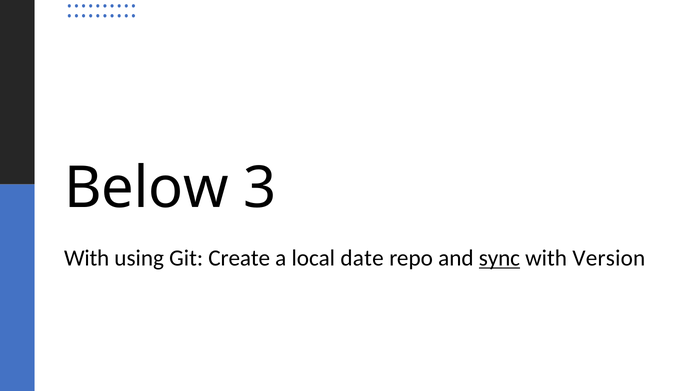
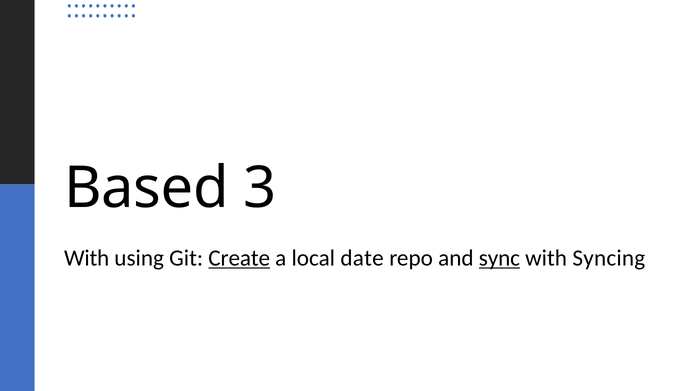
Below: Below -> Based (146, 188)
Create underline: none -> present (239, 258)
Version: Version -> Syncing (609, 258)
